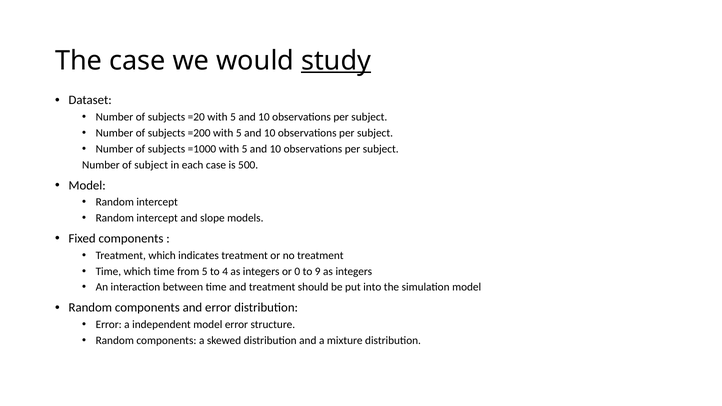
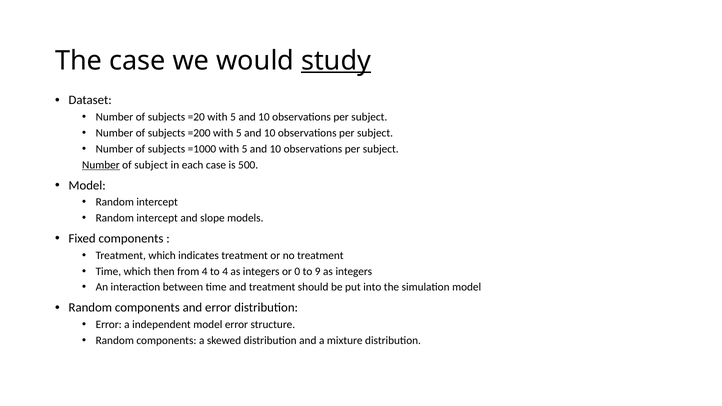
Number underline: none -> present (101, 165)
which time: time -> then (164, 271)
from 5: 5 -> 4 (205, 271)
